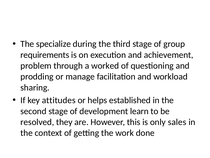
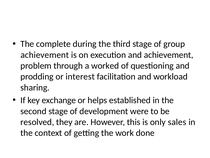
specialize: specialize -> complete (53, 44)
requirements: requirements -> achievement (45, 55)
manage: manage -> interest (80, 76)
attitudes: attitudes -> exchange (59, 100)
learn: learn -> were (139, 111)
